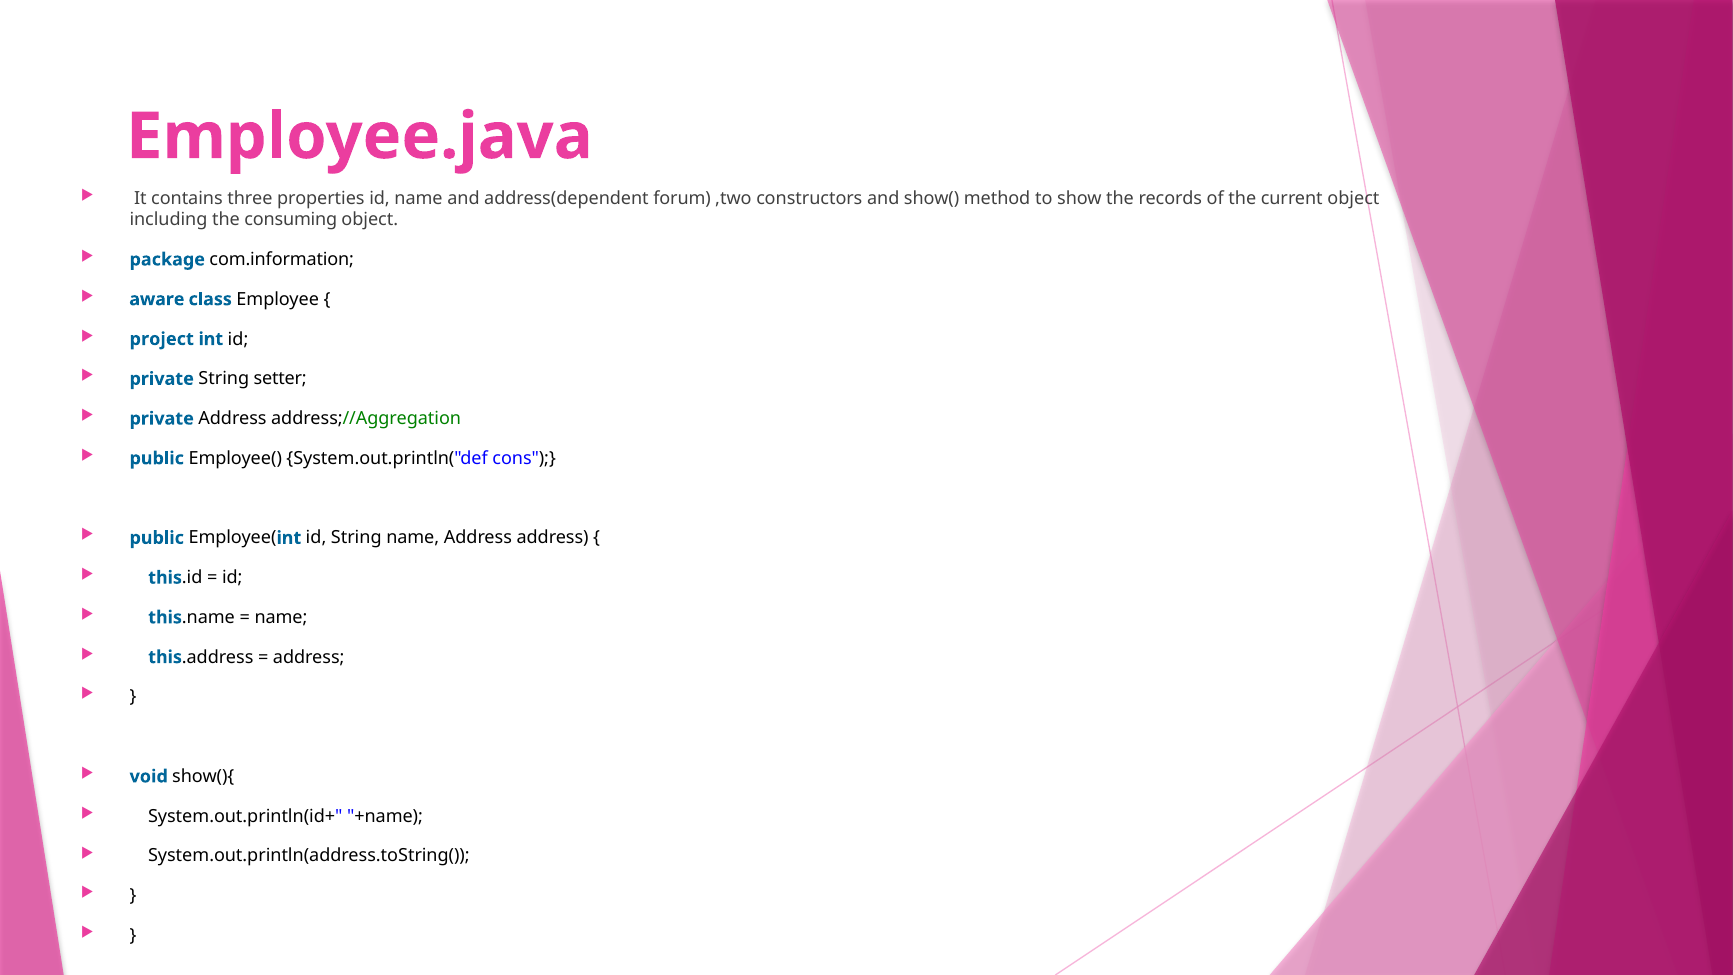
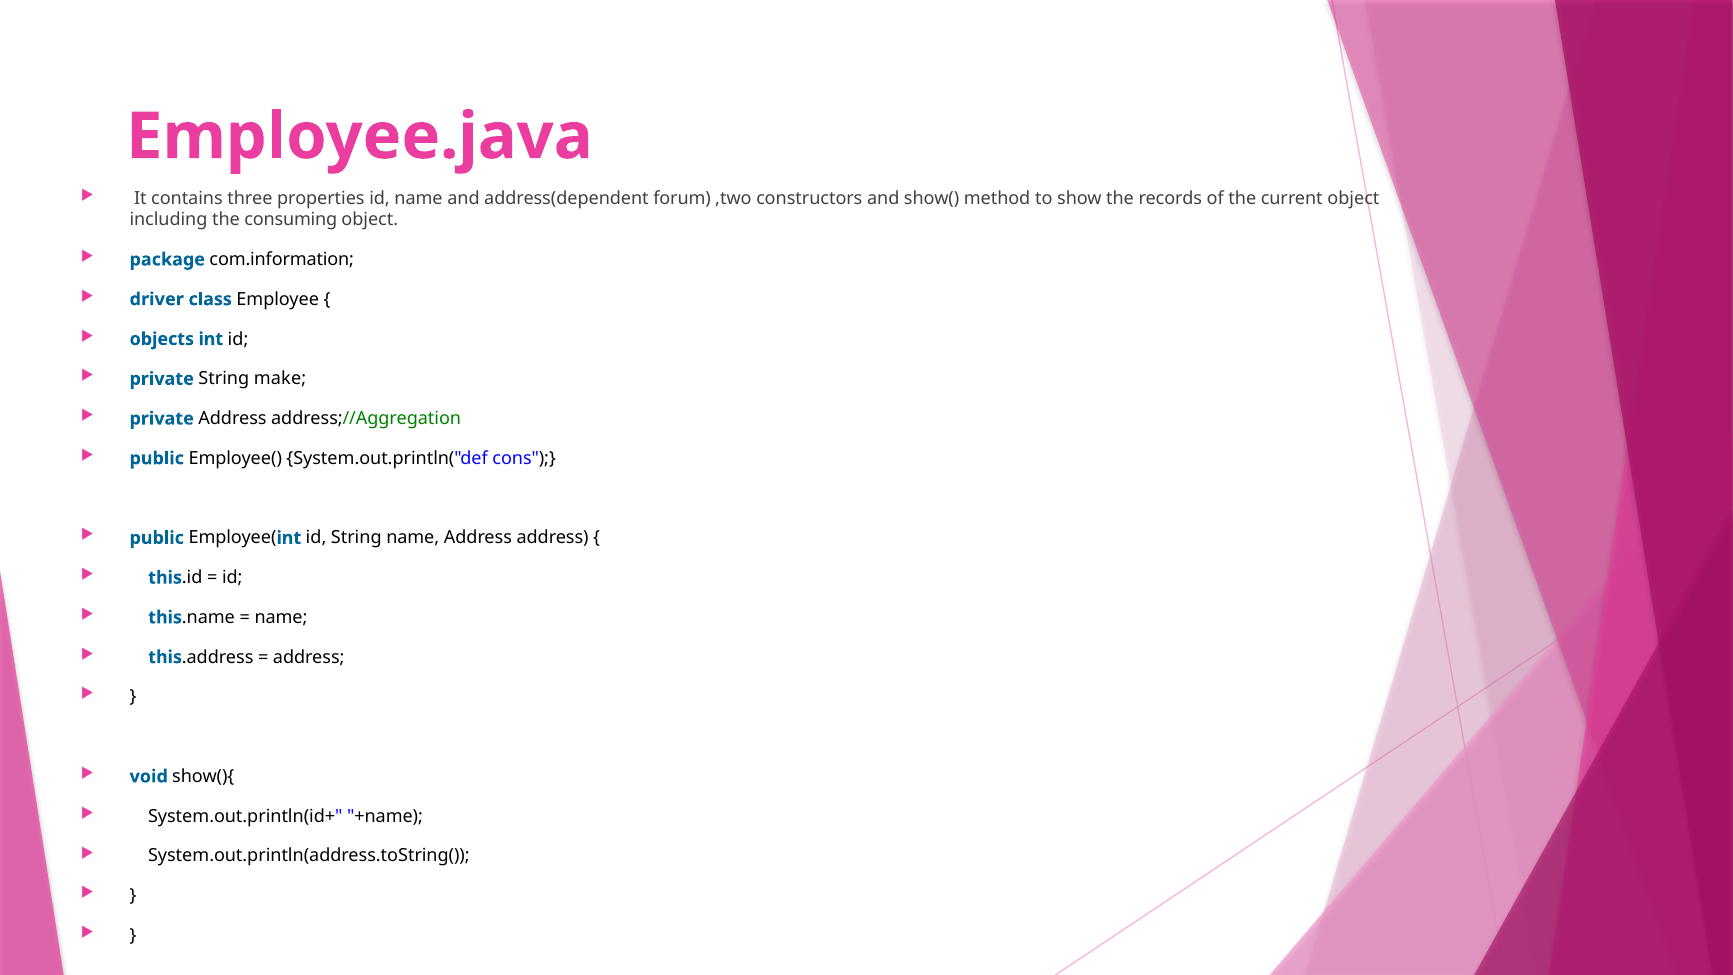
aware: aware -> driver (157, 299)
project: project -> objects (162, 339)
setter: setter -> make (280, 379)
